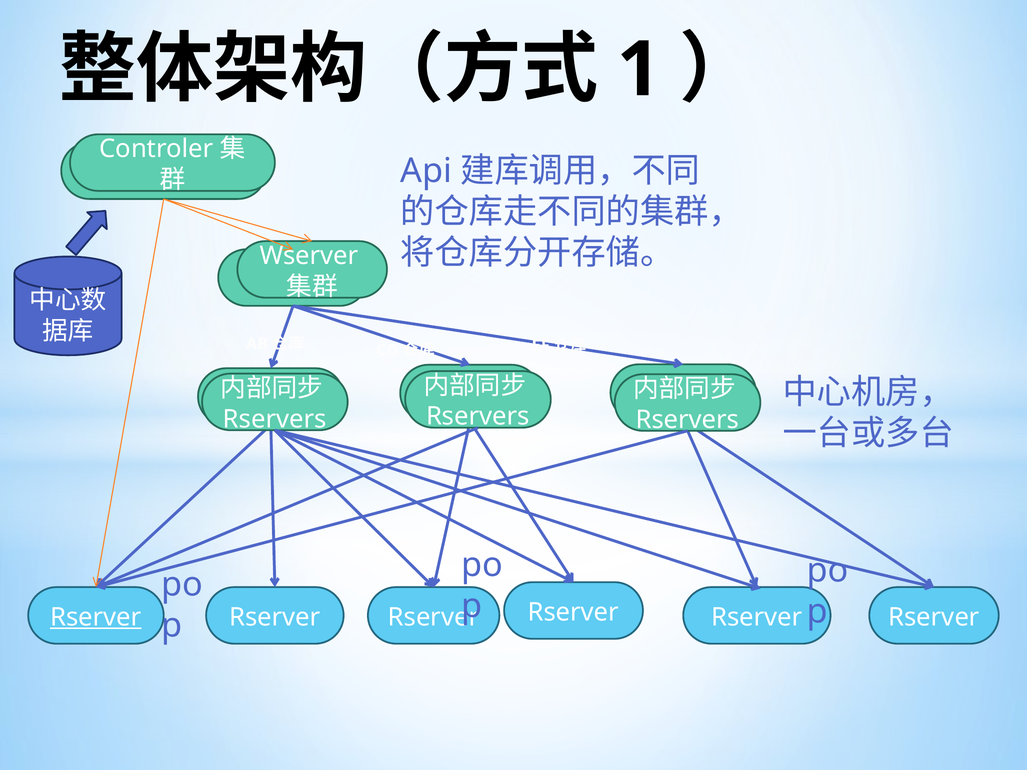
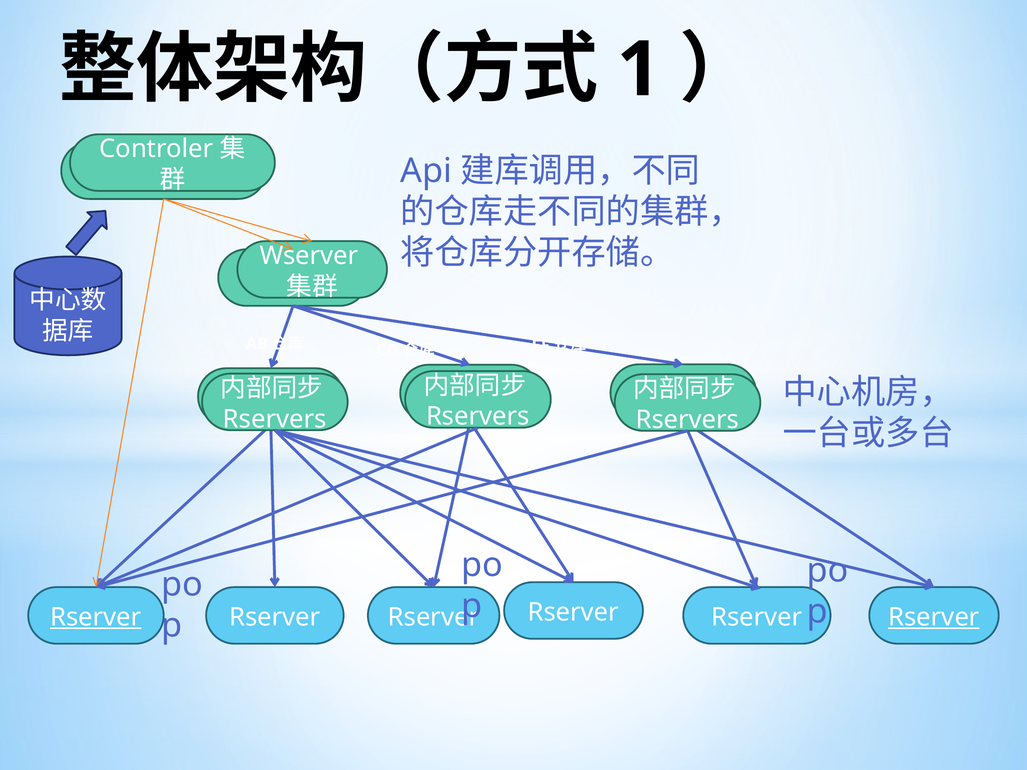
Rserver underline: none -> present (934, 617)
